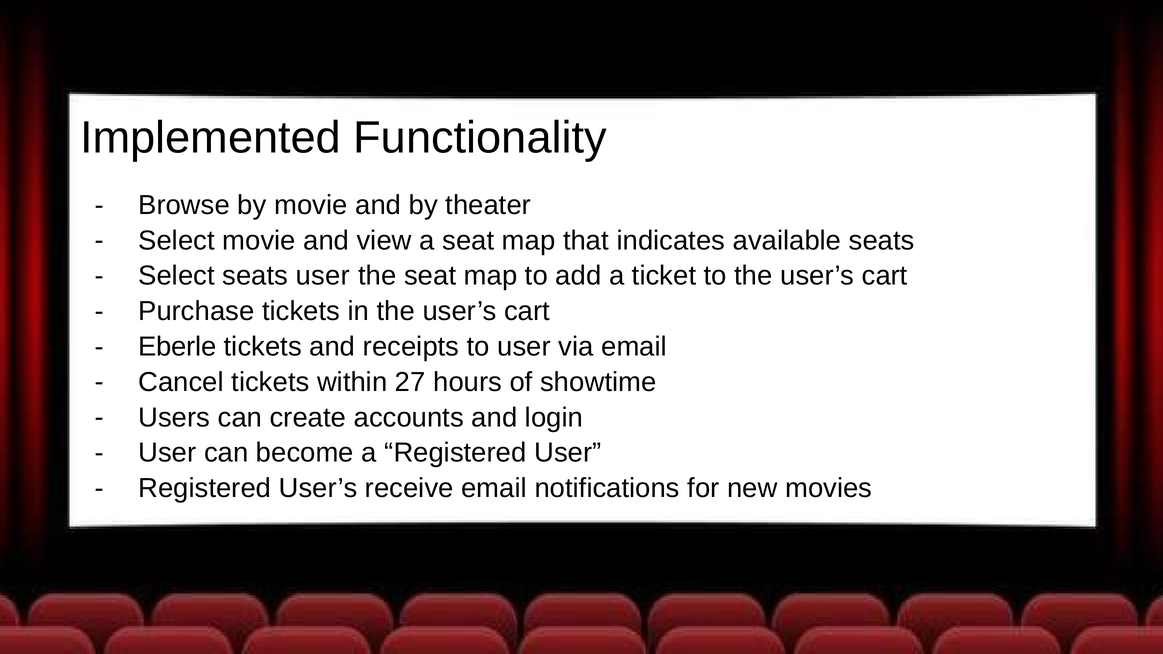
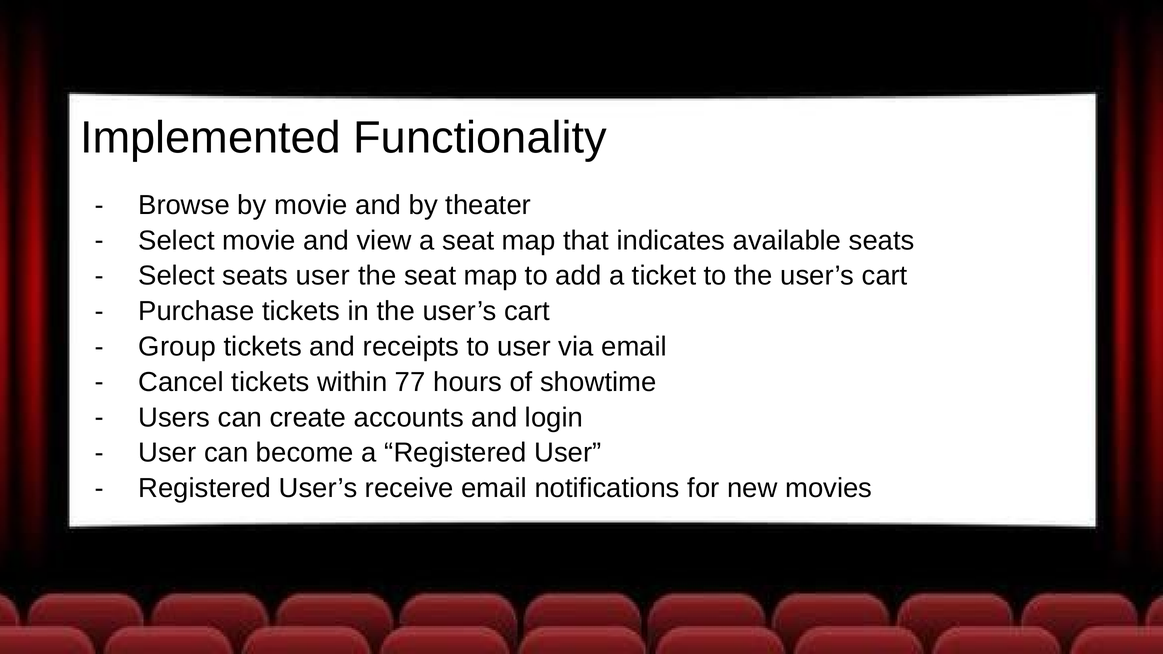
Eberle: Eberle -> Group (177, 347)
27: 27 -> 77 (410, 382)
